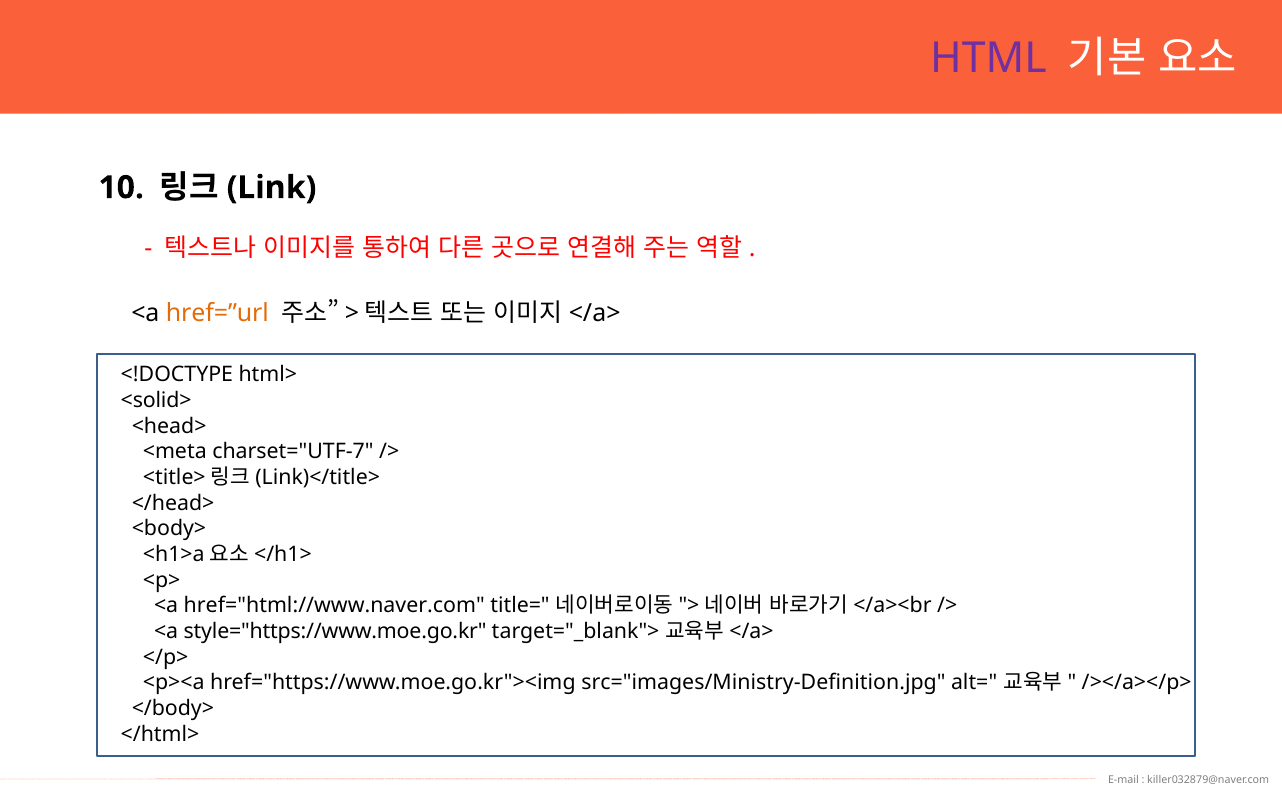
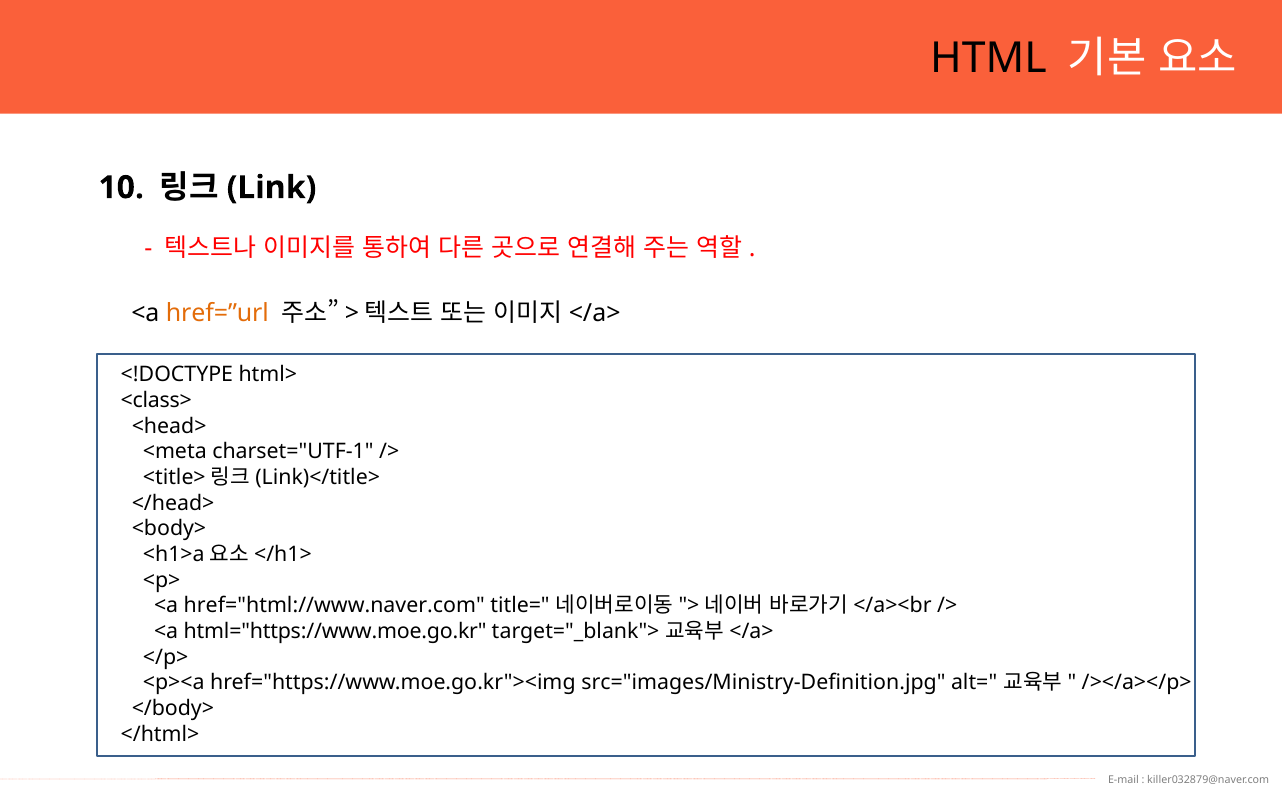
HTML colour: purple -> black (988, 58)
<solid>: <solid> -> <class> (156, 400)
charset="UTF-7: charset="UTF-7 -> charset="UTF-1 (293, 451)
style="https://www.moe.go.kr: style="https://www.moe.go.kr -> html="https://www.moe.go.kr (335, 631)
